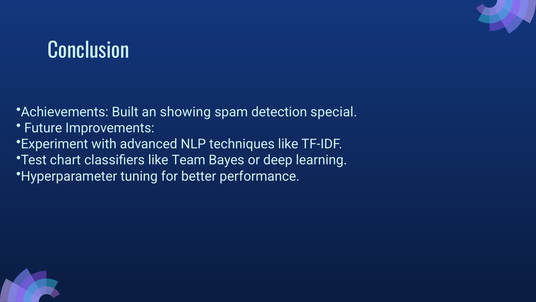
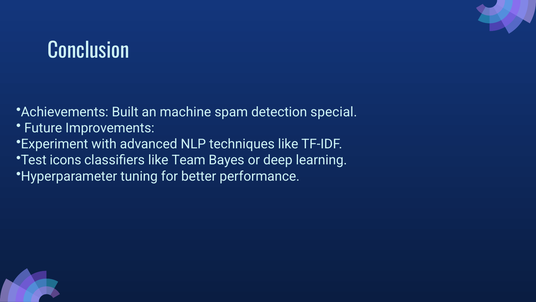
showing: showing -> machine (185, 112)
chart: chart -> icons (65, 160)
